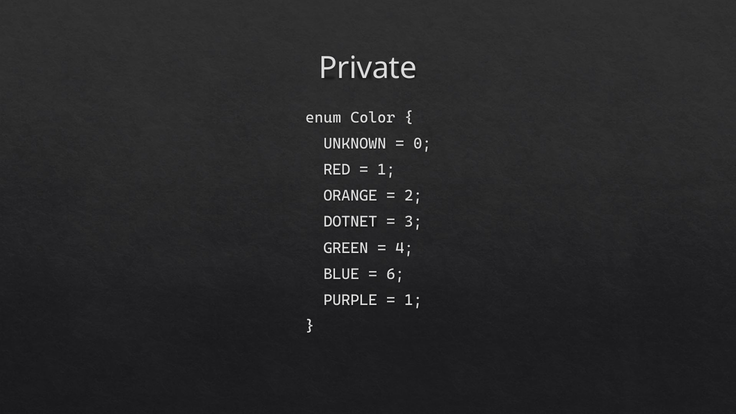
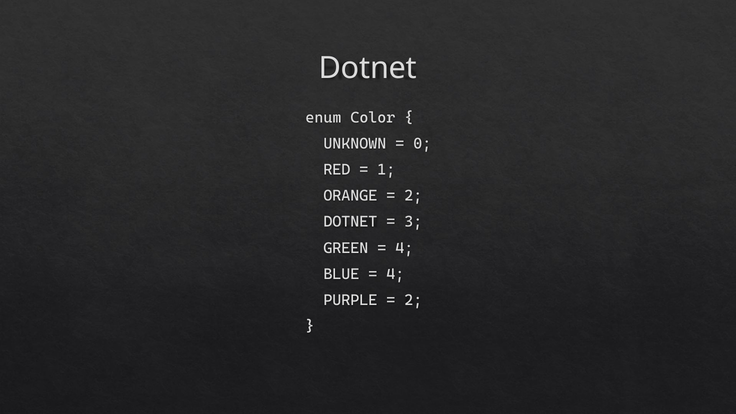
Private: Private -> Dotnet (368, 68)
6: 6 -> 4 (395, 274)
1: 1 -> 2 (413, 300)
